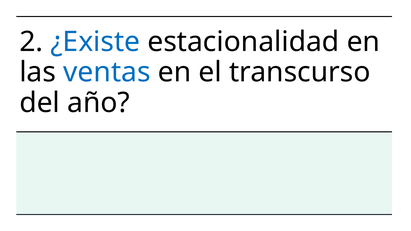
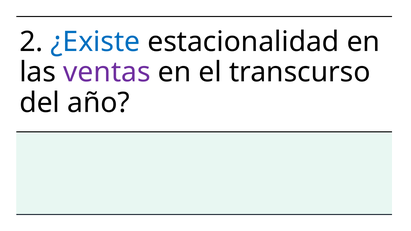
ventas colour: blue -> purple (107, 72)
